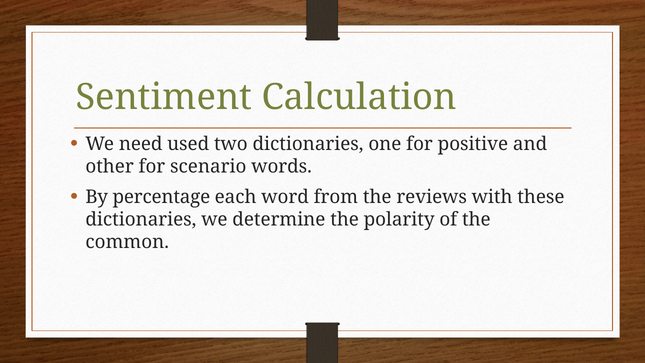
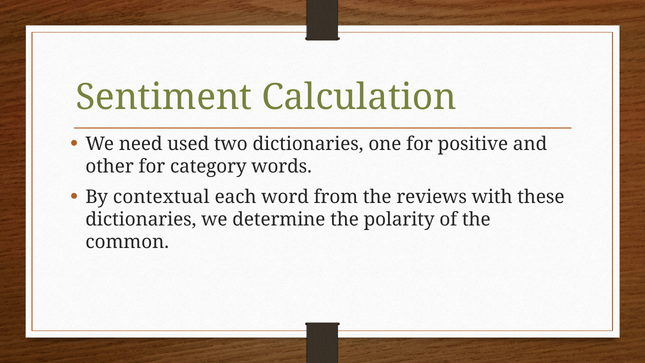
scenario: scenario -> category (208, 166)
percentage: percentage -> contextual (161, 197)
